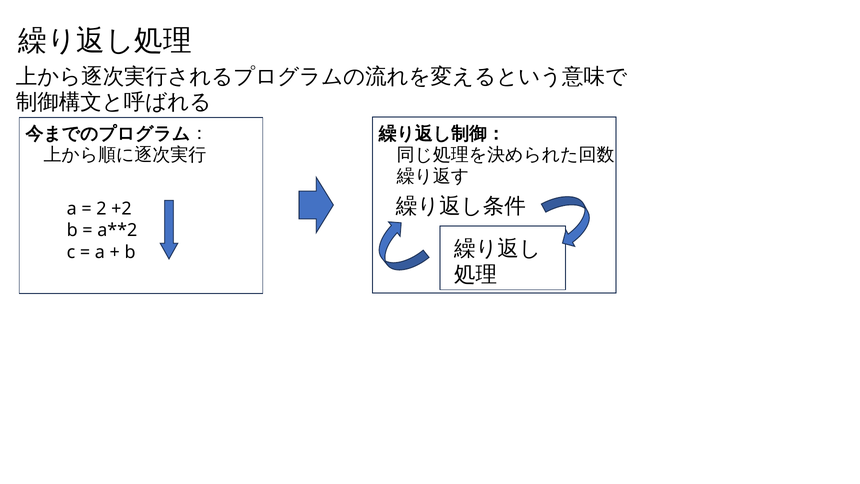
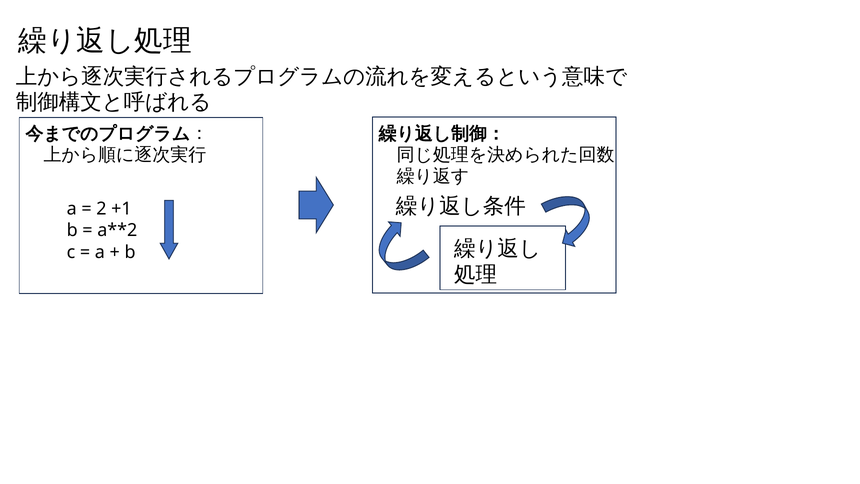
+2: +2 -> +1 (121, 209)
